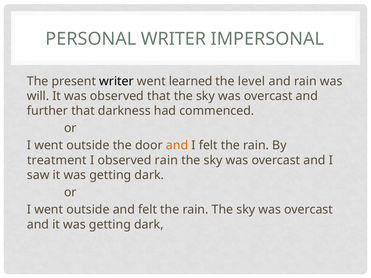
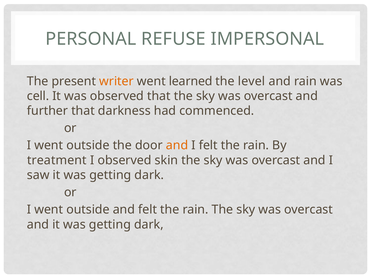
PERSONAL WRITER: WRITER -> REFUSE (173, 39)
writer colour: black -> orange (116, 81)
will: will -> cell (38, 96)
observed rain: rain -> skin (166, 160)
